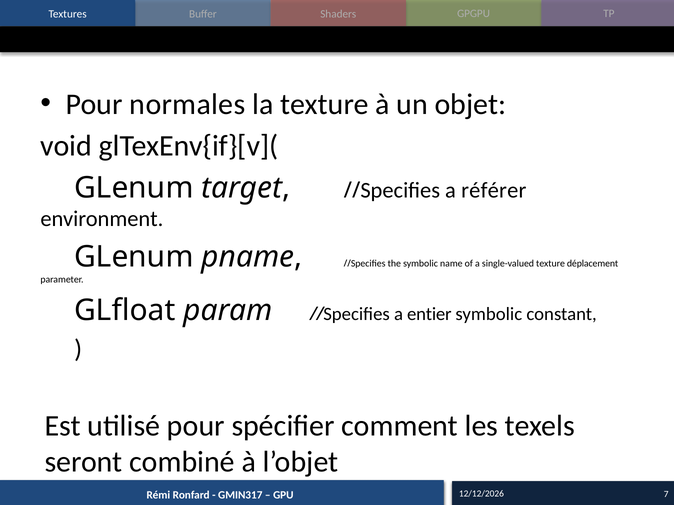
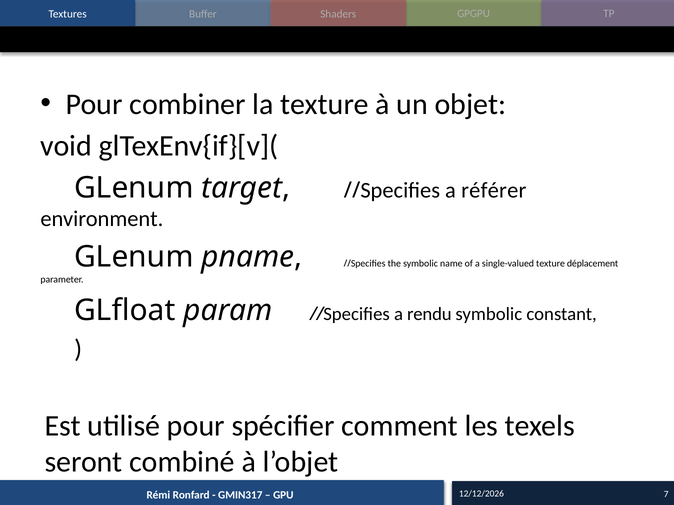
normales: normales -> combiner (187, 104)
entier: entier -> rendu (429, 315)
